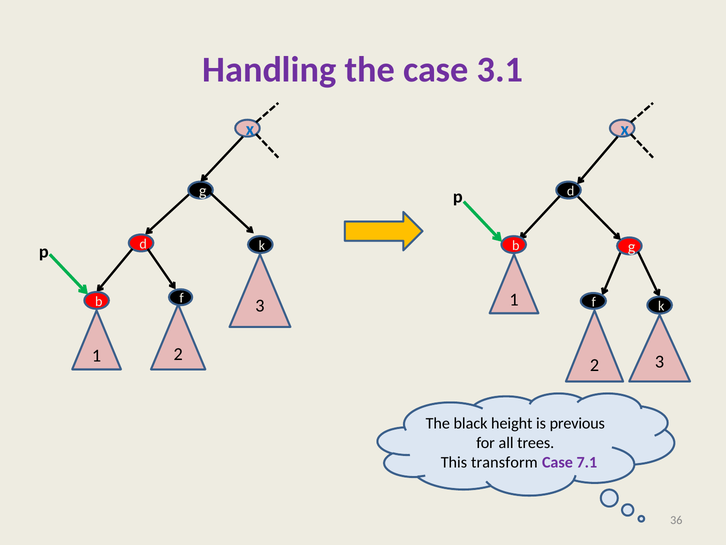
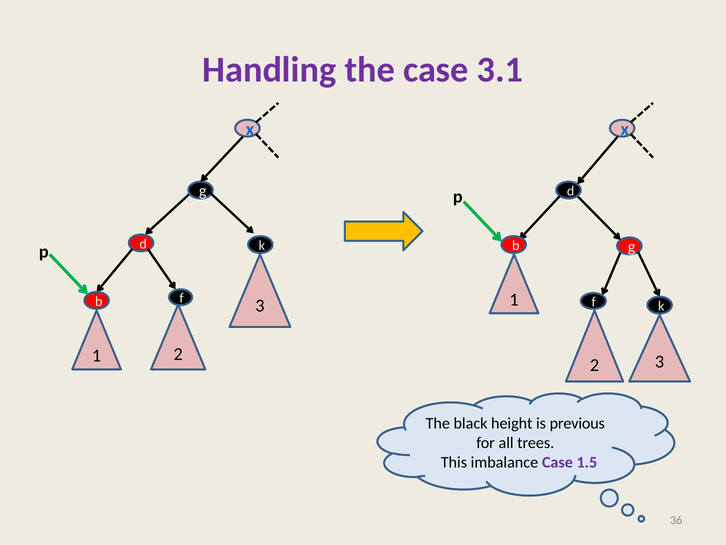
transform: transform -> imbalance (504, 462)
7.1: 7.1 -> 1.5 (587, 462)
